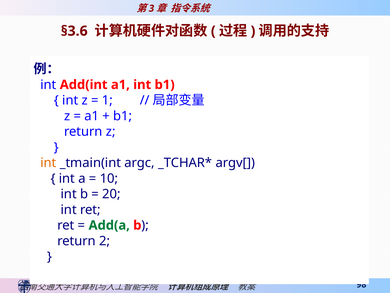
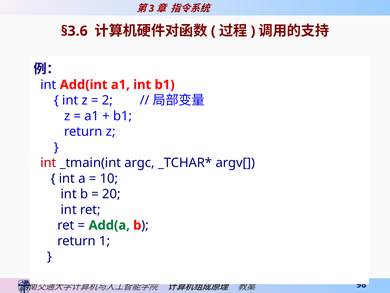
1: 1 -> 2 (107, 100)
int colour: orange -> red (48, 163)
2: 2 -> 1 (105, 241)
